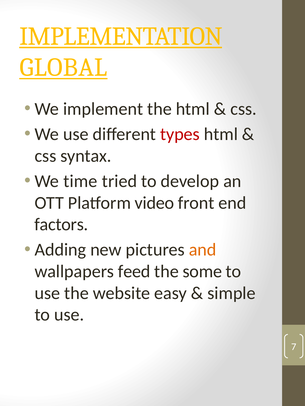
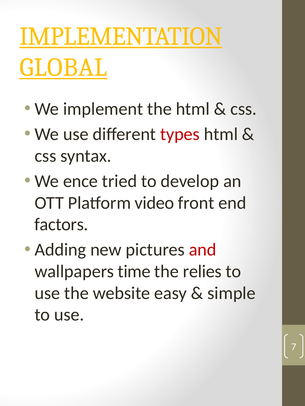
time: time -> ence (80, 181)
and colour: orange -> red (203, 250)
feed: feed -> time (134, 272)
some: some -> relies (202, 272)
